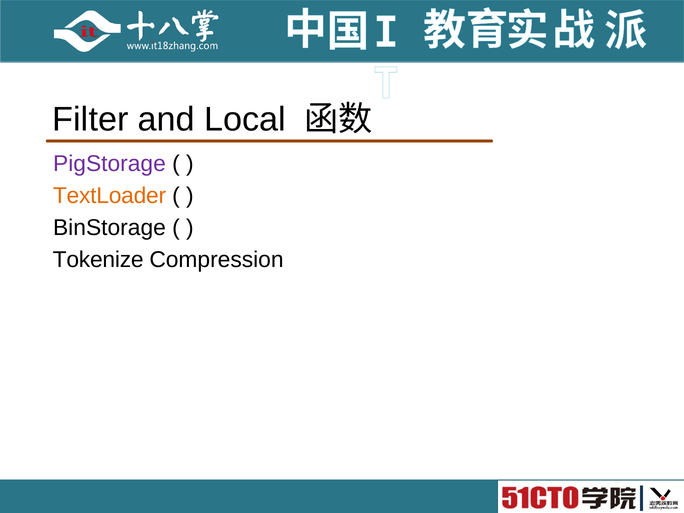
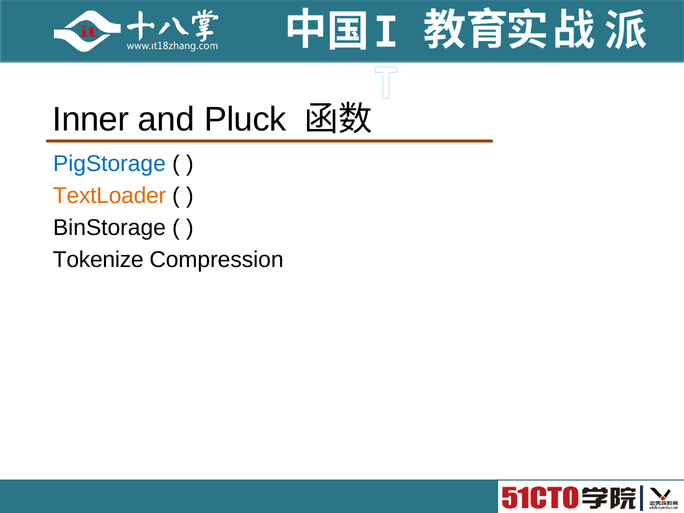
Filter: Filter -> Inner (91, 119)
Local: Local -> Pluck (245, 119)
PigStorage colour: purple -> blue (109, 164)
